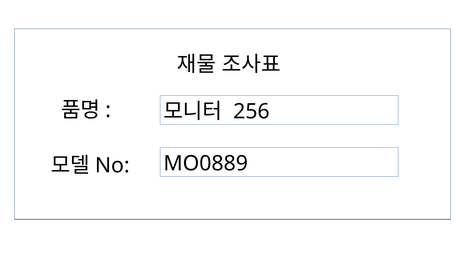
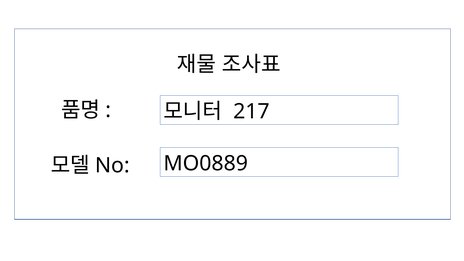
256: 256 -> 217 (251, 111)
